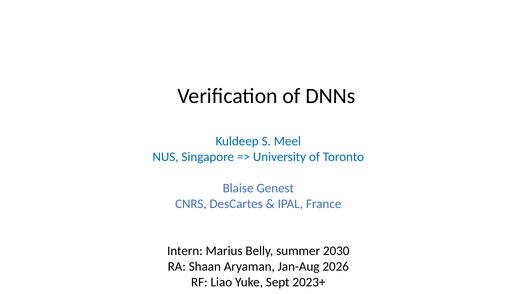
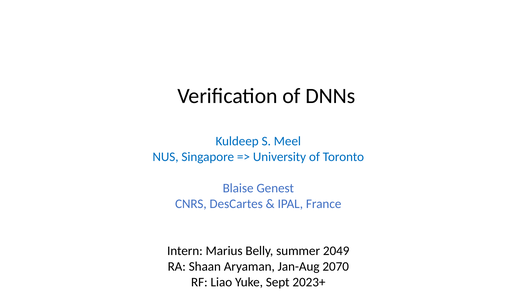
2030: 2030 -> 2049 (336, 251)
2026: 2026 -> 2070 (336, 266)
